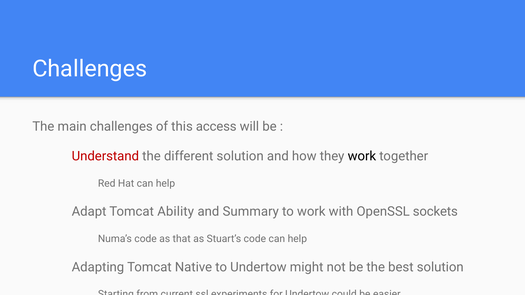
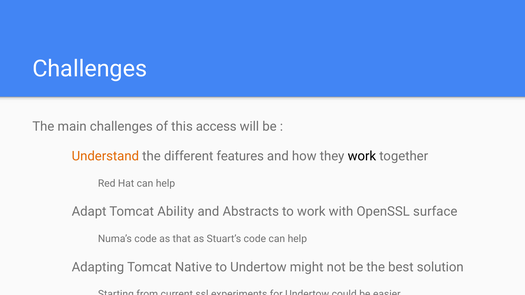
Understand colour: red -> orange (105, 156)
different solution: solution -> features (240, 156)
Summary: Summary -> Abstracts (251, 212)
sockets: sockets -> surface (435, 212)
